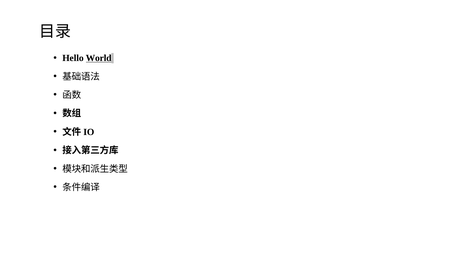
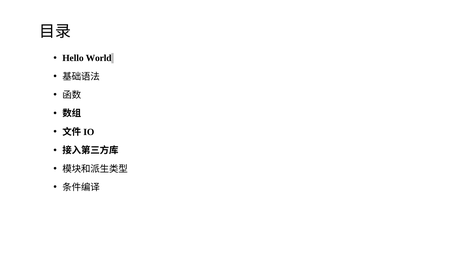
World underline: present -> none (99, 58)
